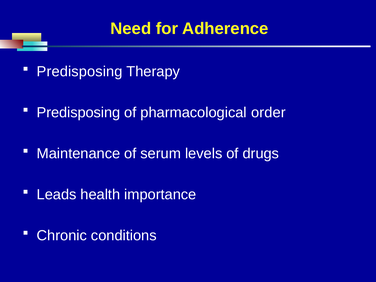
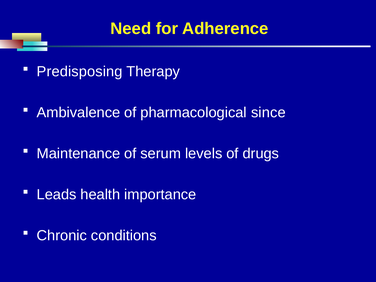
Predisposing: Predisposing -> Ambivalence (78, 113)
order: order -> since (268, 113)
